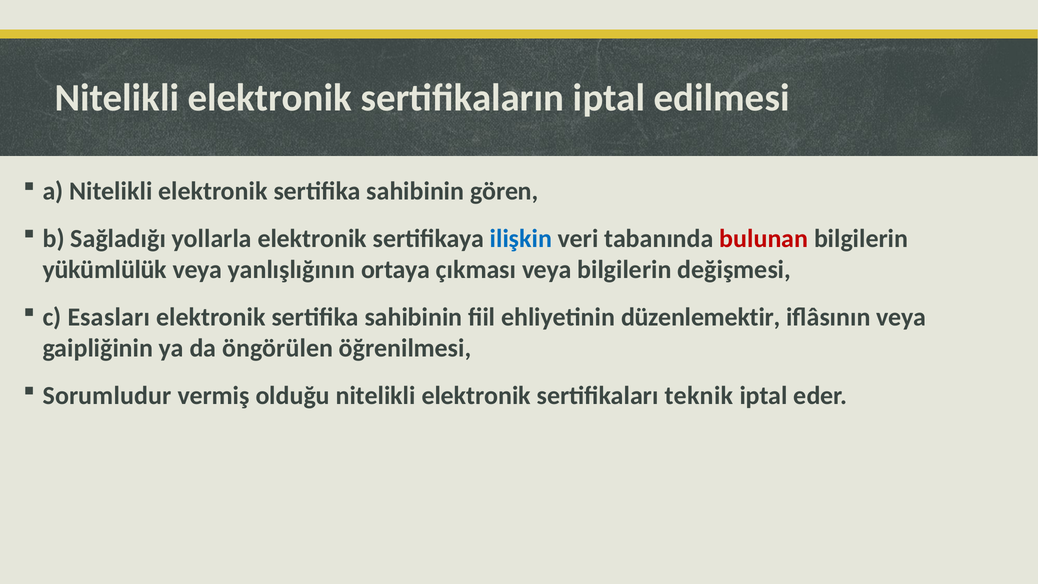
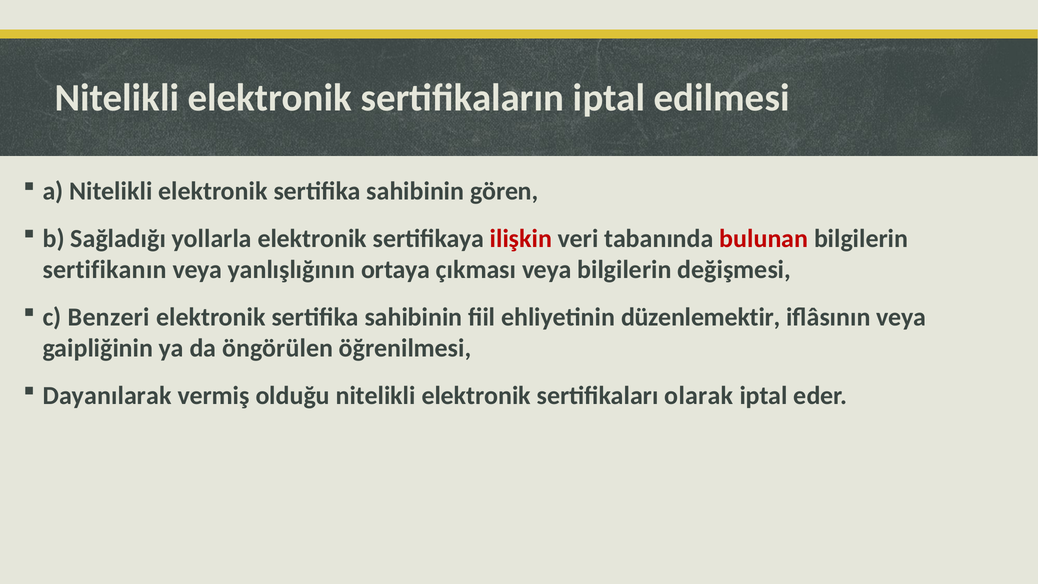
ilişkin colour: blue -> red (521, 239)
yükümlülük: yükümlülük -> sertifikanın (105, 270)
Esasları: Esasları -> Benzeri (109, 317)
Sorumludur: Sorumludur -> Dayanılarak (107, 396)
teknik: teknik -> olarak (699, 396)
